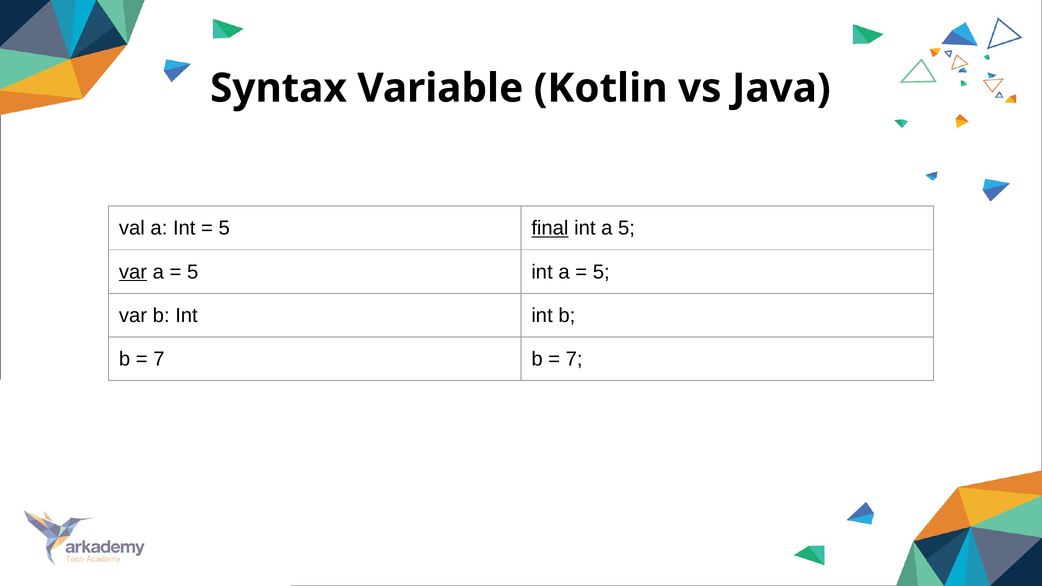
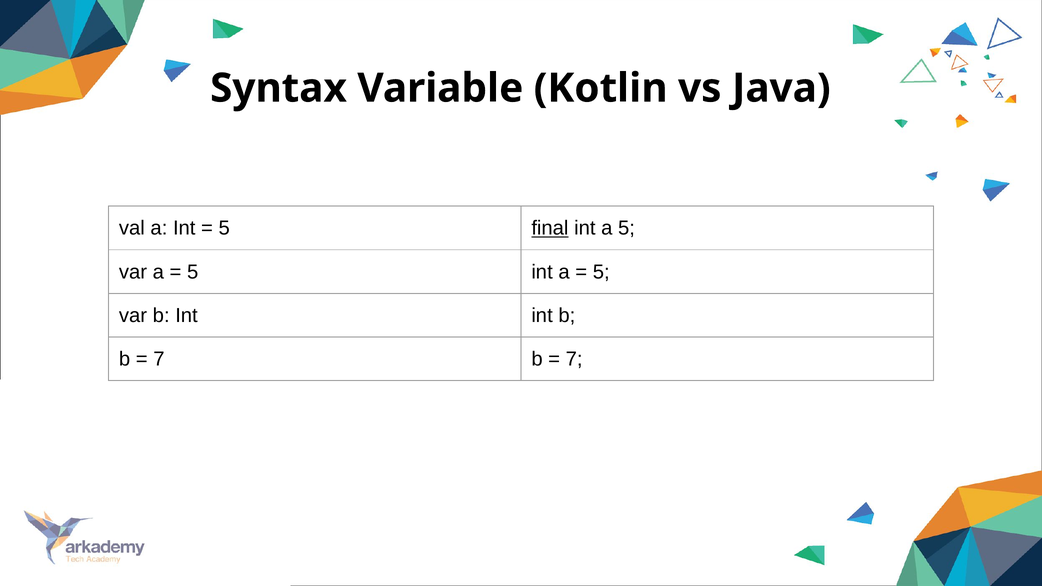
var underline: present -> none (133, 272)
